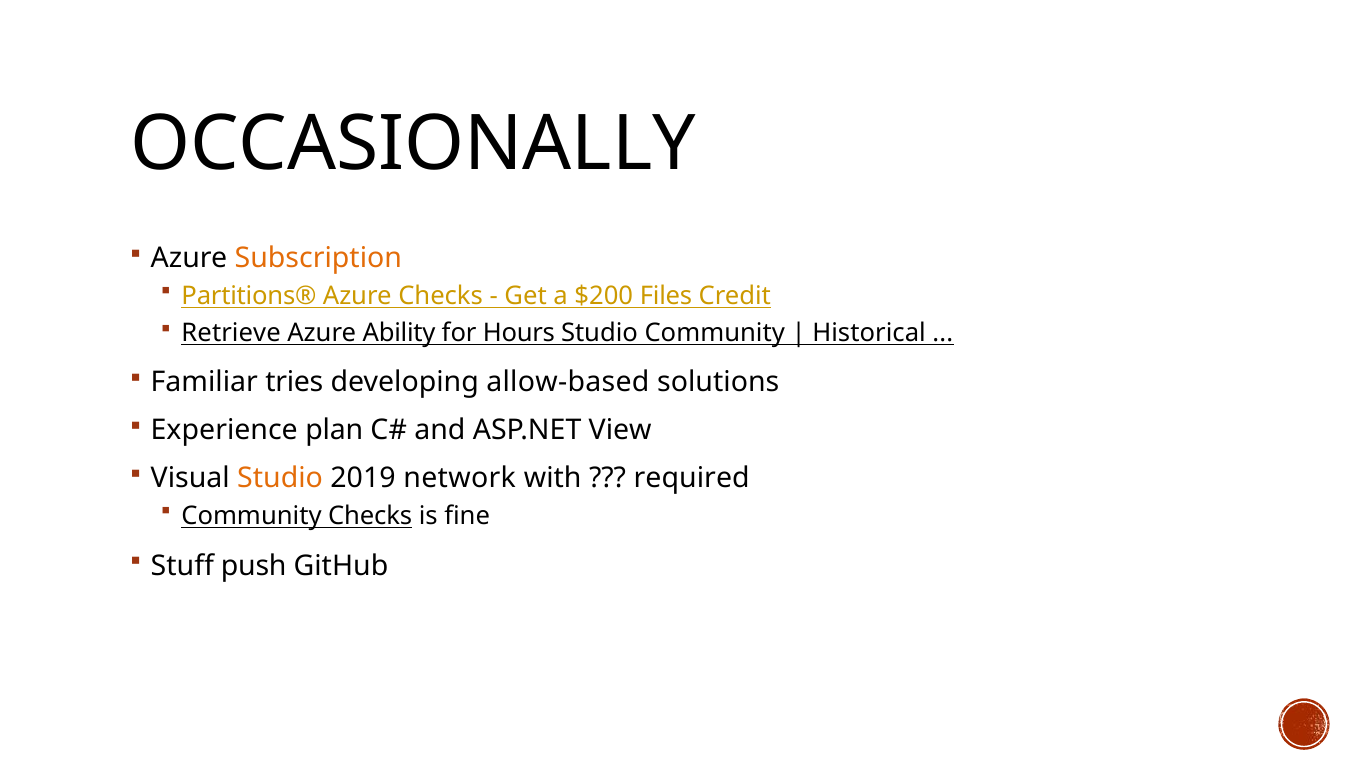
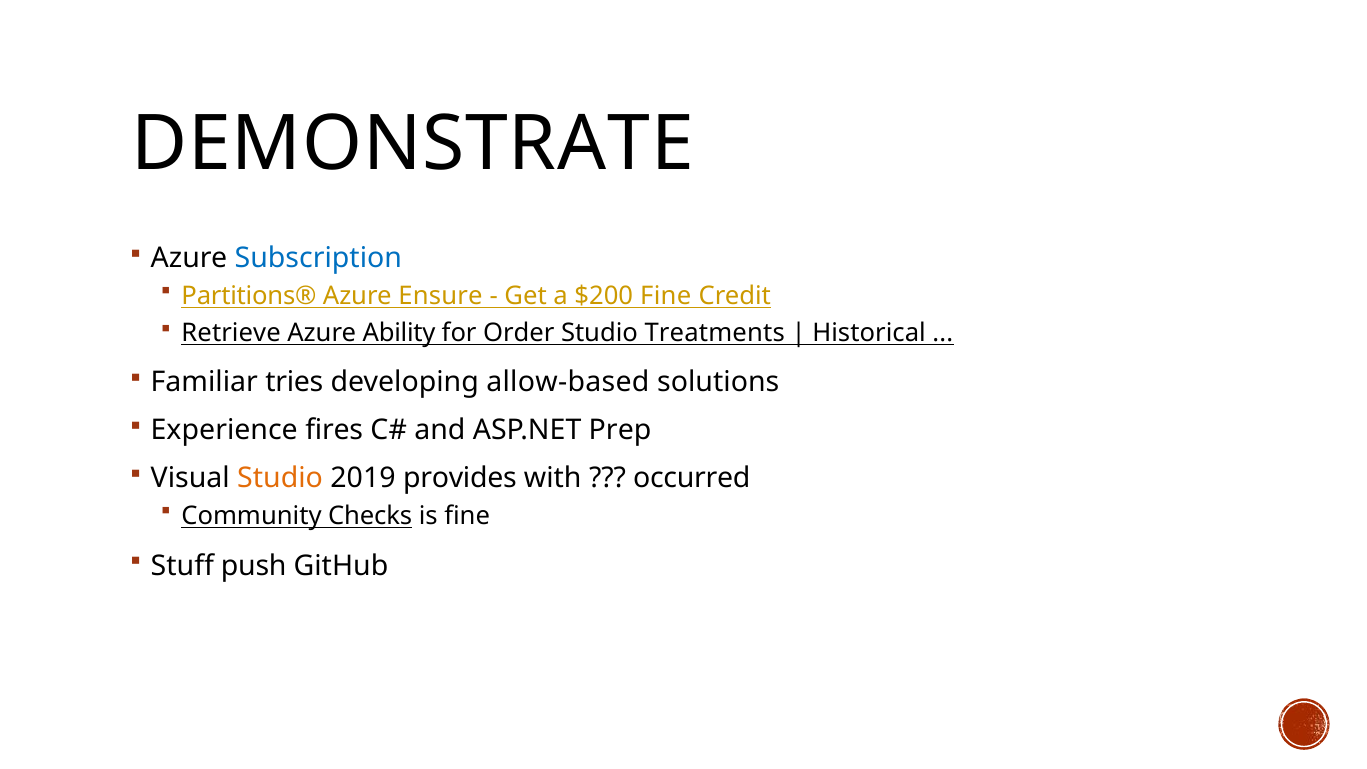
OCCASIONALLY: OCCASIONALLY -> DEMONSTRATE (413, 144)
Subscription colour: orange -> blue (318, 258)
Azure Checks: Checks -> Ensure (440, 296)
$200 Files: Files -> Fine (666, 296)
Hours: Hours -> Order (519, 333)
Studio Community: Community -> Treatments (715, 333)
plan: plan -> fires (334, 430)
View: View -> Prep (620, 430)
network: network -> provides (460, 478)
required: required -> occurred (692, 478)
